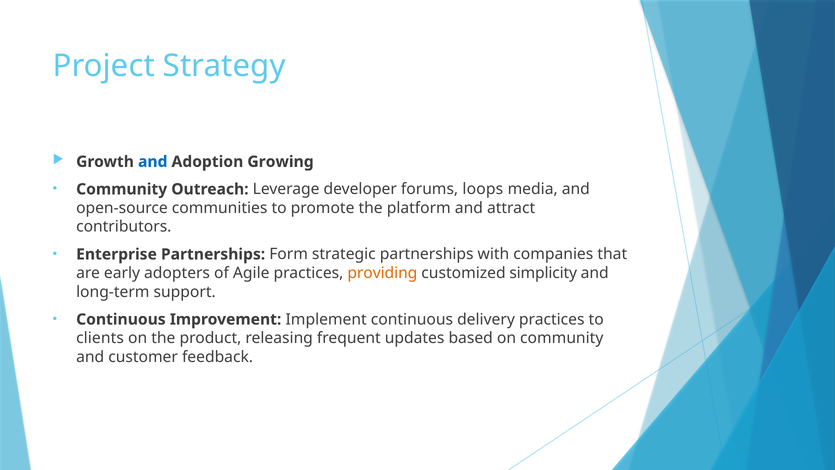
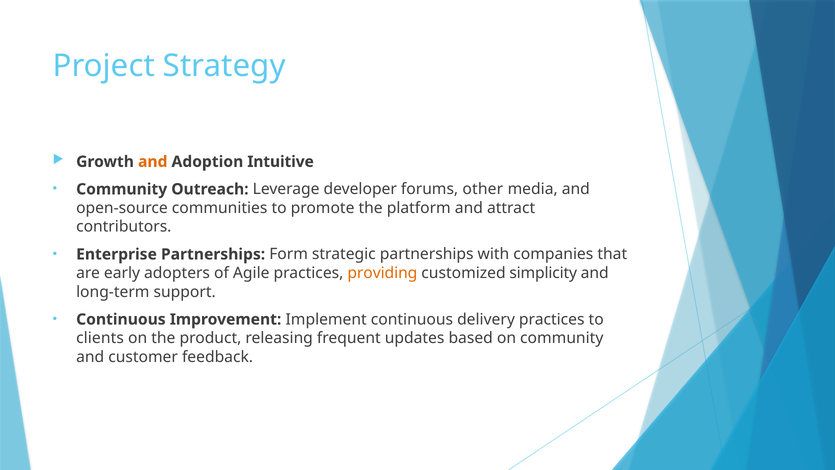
and colour: blue -> orange (153, 162)
Growing: Growing -> Intuitive (281, 162)
loops: loops -> other (483, 189)
